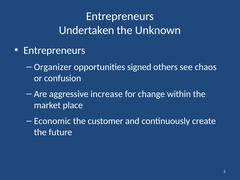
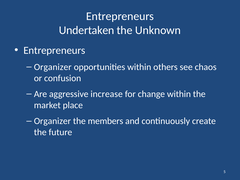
opportunities signed: signed -> within (139, 67)
Economic: Economic -> Organizer (52, 121)
customer: customer -> members (106, 121)
